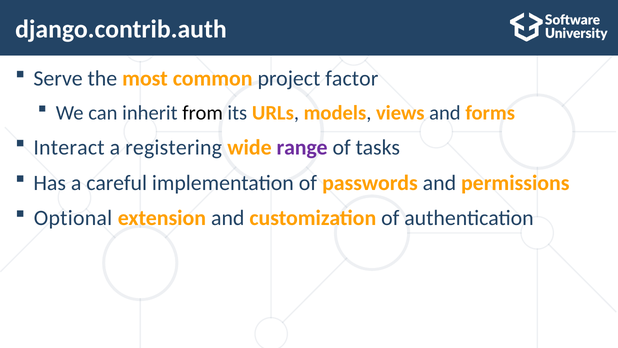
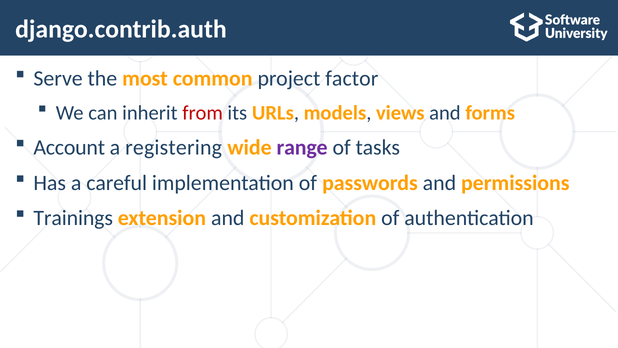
from colour: black -> red (203, 113)
Interact: Interact -> Account (69, 147)
Optional: Optional -> Trainings (73, 218)
